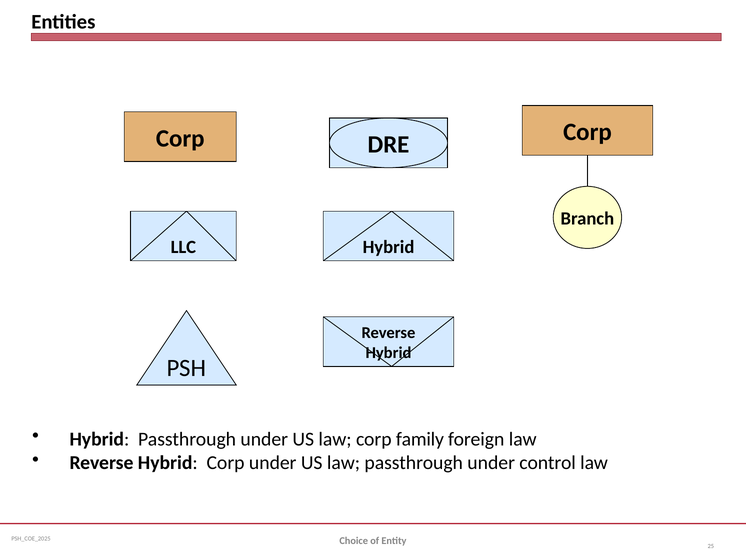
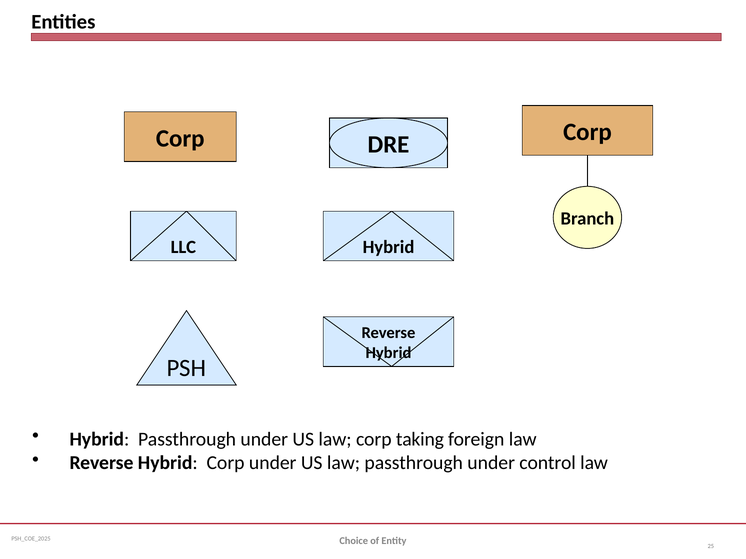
family: family -> taking (420, 440)
